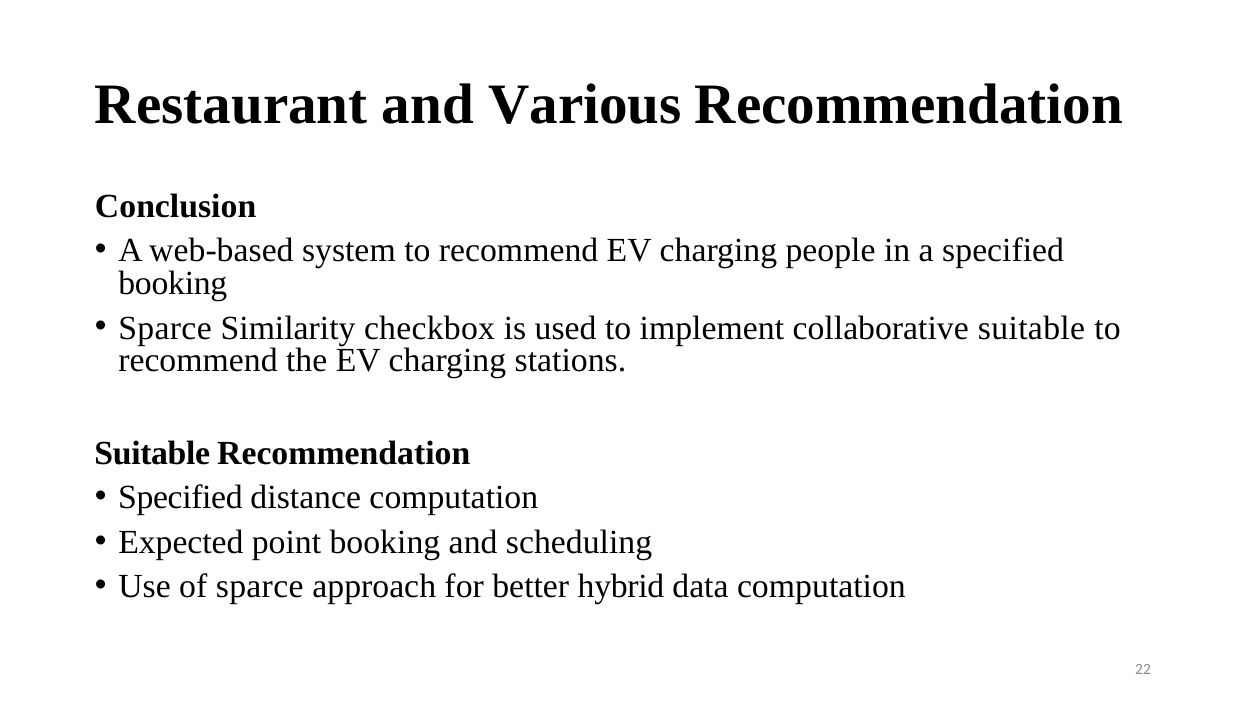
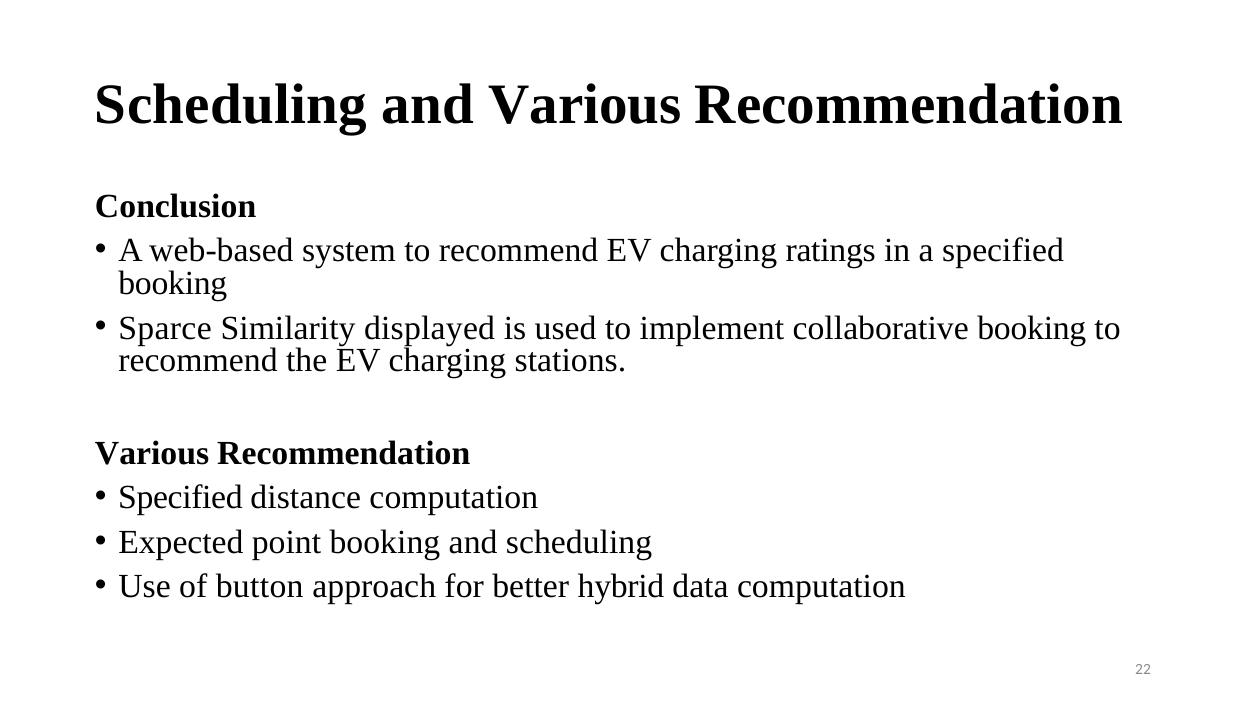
Restaurant: Restaurant -> Scheduling (231, 105)
people: people -> ratings (831, 251)
checkbox: checkbox -> displayed (430, 328)
collaborative suitable: suitable -> booking (1032, 328)
Suitable: Suitable -> Various (152, 453)
of sparce: sparce -> button (260, 587)
